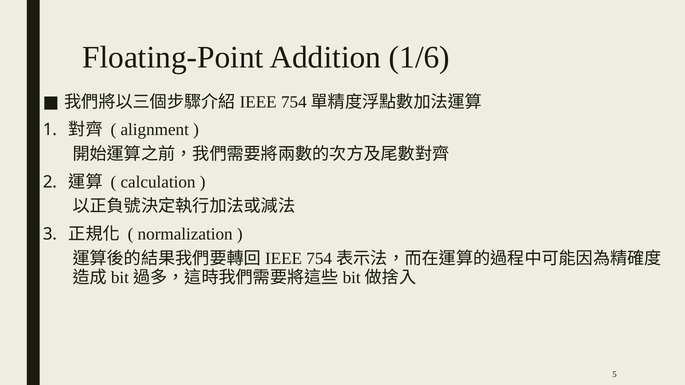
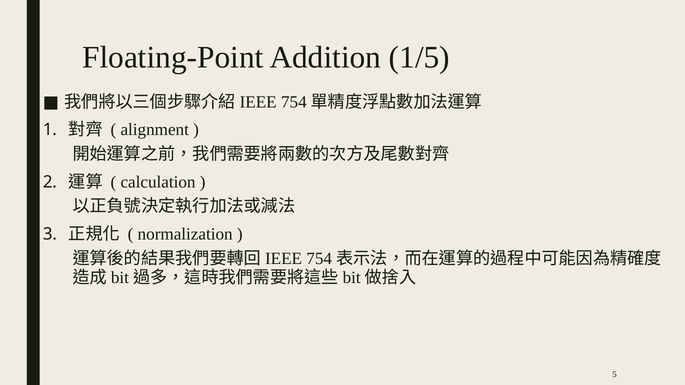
1/6: 1/6 -> 1/5 (419, 58)
